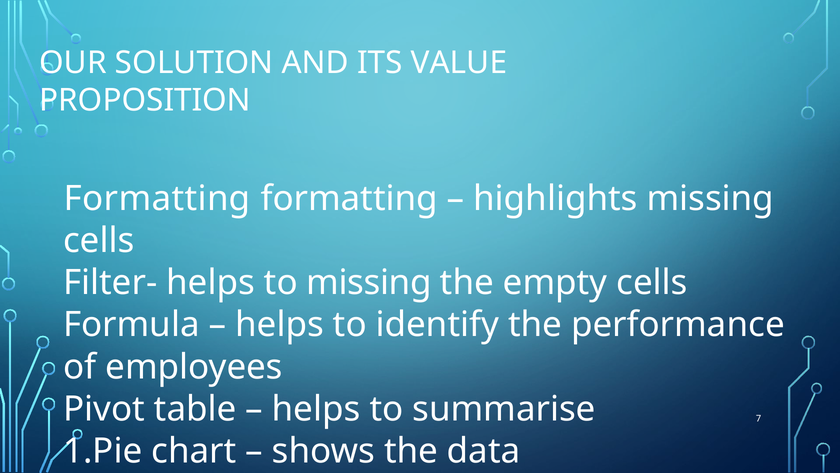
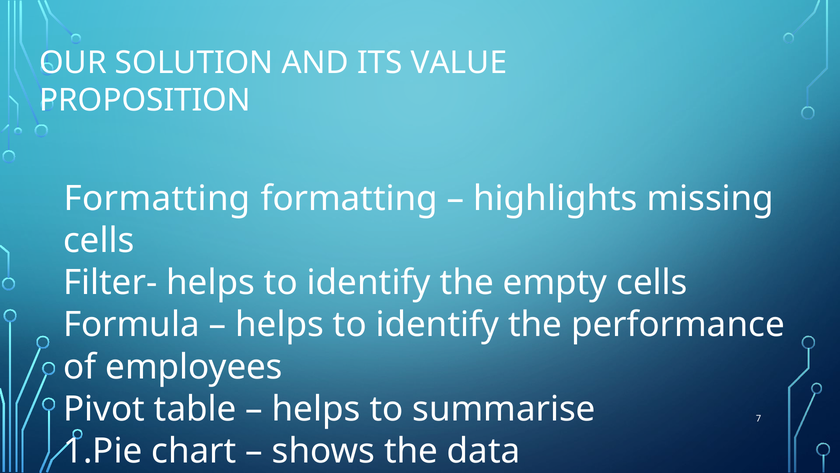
Filter- helps to missing: missing -> identify (369, 283)
